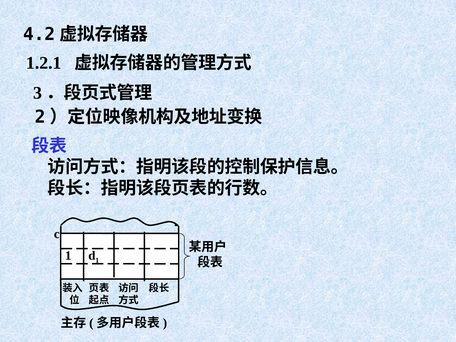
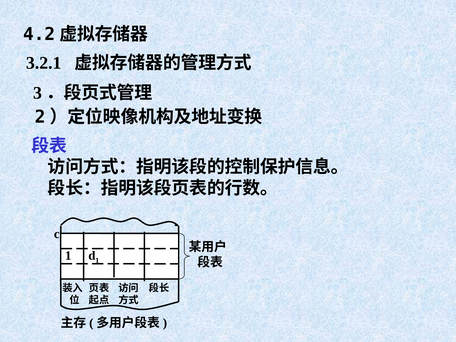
1.2.1: 1.2.1 -> 3.2.1 (44, 63)
